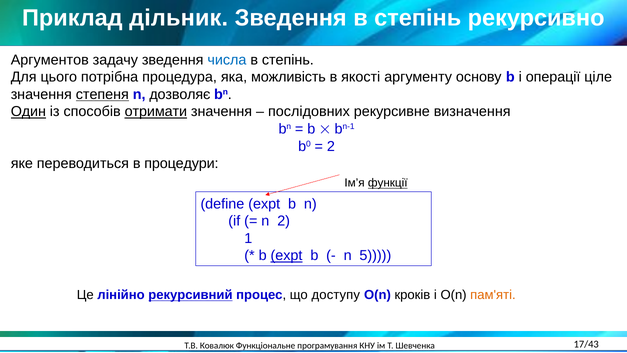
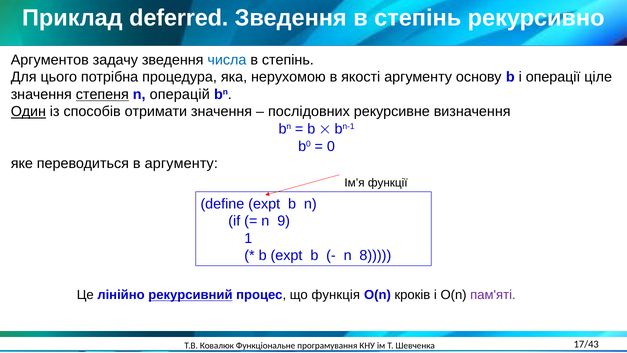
дільник: дільник -> deferred (179, 18)
можливість: можливість -> нерухомою (288, 77)
дозволяє: дозволяє -> операцій (180, 94)
отримати underline: present -> none (156, 112)
2: 2 -> 0 (331, 146)
в процедури: процедури -> аргументу (181, 163)
функції underline: present -> none (388, 183)
n 2: 2 -> 9 (284, 221)
expt underline: present -> none (286, 255)
5: 5 -> 8 (375, 255)
доступу: доступу -> функція (336, 295)
пам'яті colour: orange -> purple (493, 295)
